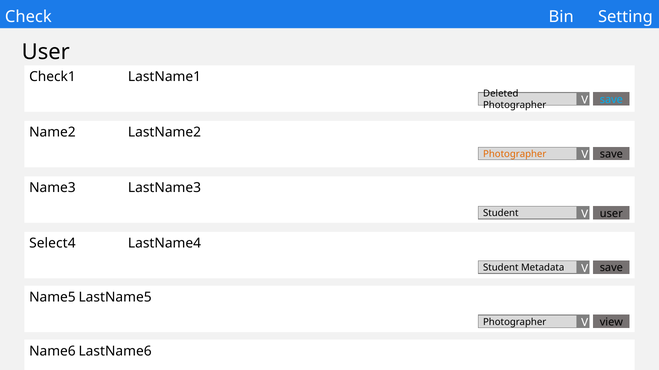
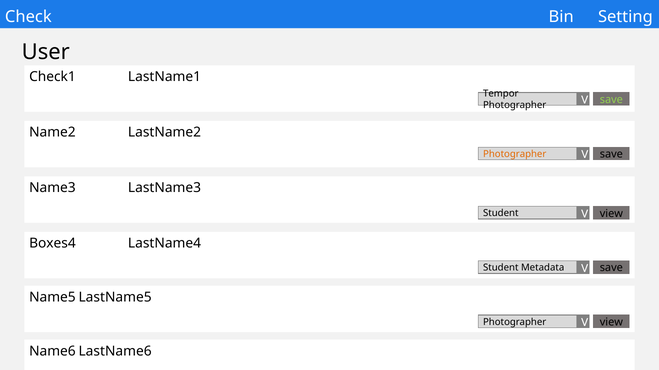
Deleted: Deleted -> Tempor (501, 94)
save colour: light blue -> light green (611, 100)
Student V user: user -> view (611, 214)
Select4: Select4 -> Boxes4 (52, 244)
